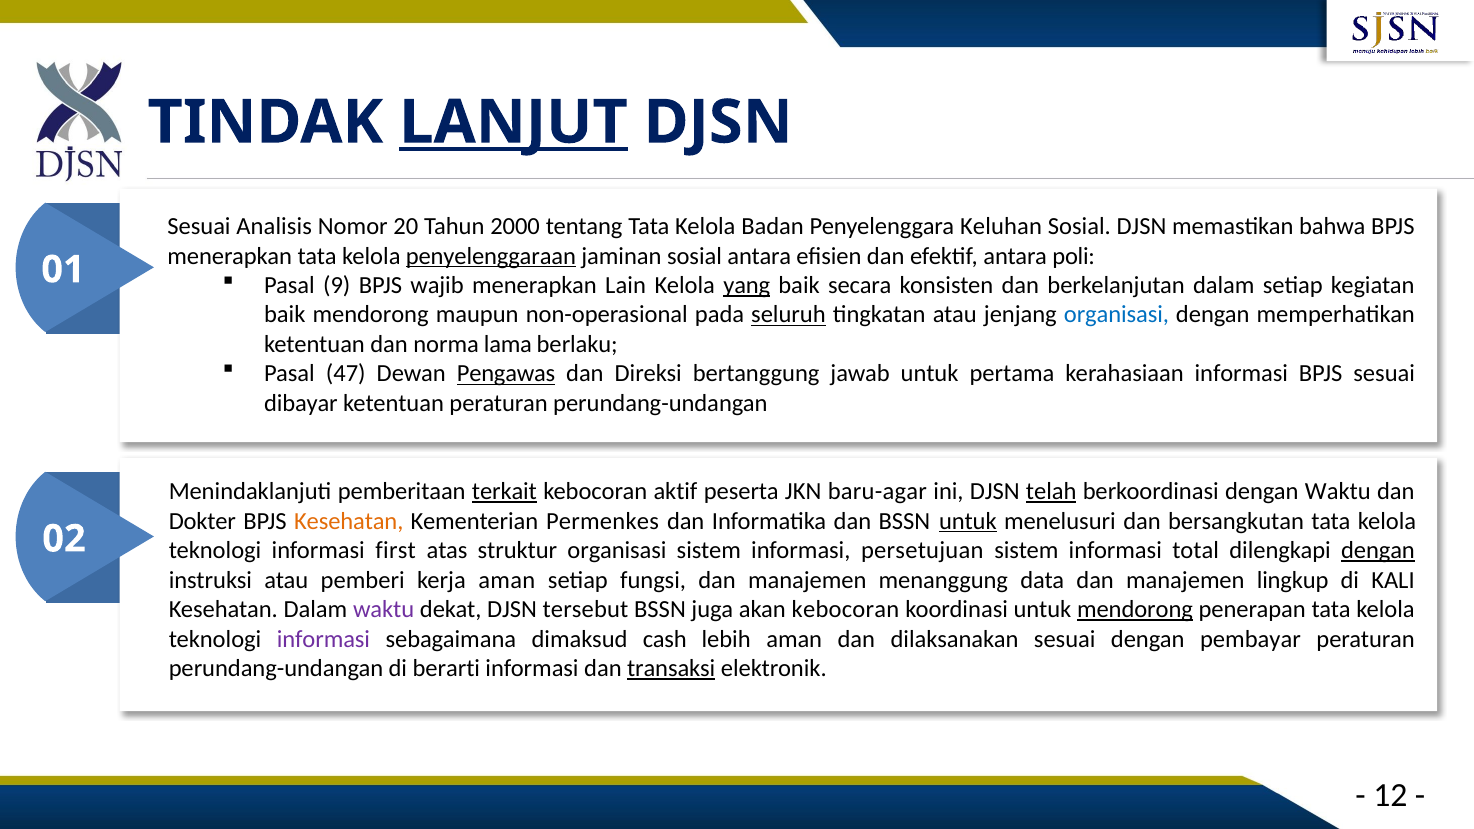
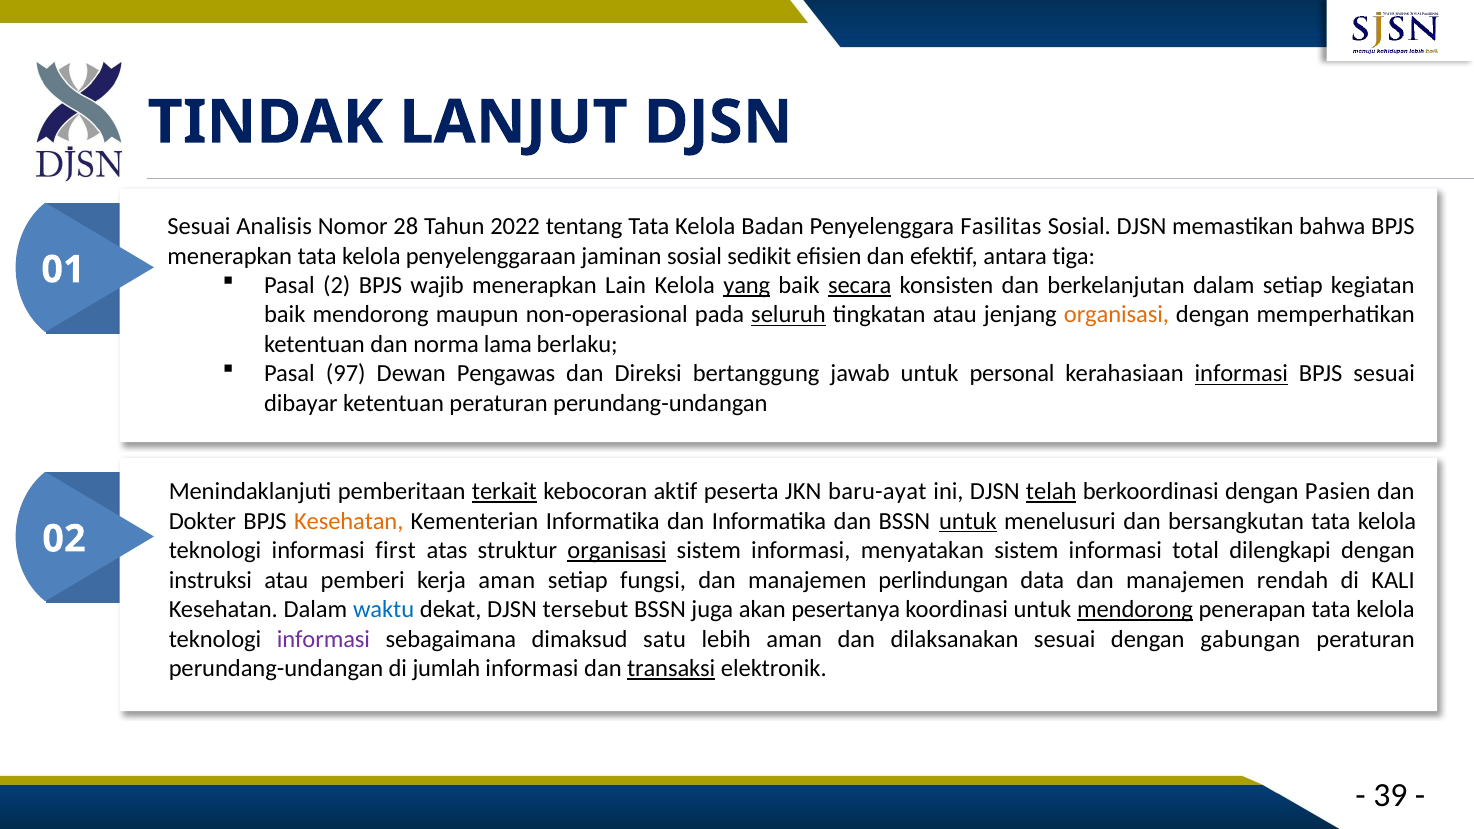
LANJUT underline: present -> none (514, 122)
20: 20 -> 28 (406, 226)
2000: 2000 -> 2022 (515, 226)
Keluhan: Keluhan -> Fasilitas (1001, 226)
penyelenggaraan underline: present -> none (491, 256)
sosial antara: antara -> sedikit (759, 256)
poli: poli -> tiga (1074, 256)
9: 9 -> 2 (337, 285)
secara underline: none -> present (860, 285)
organisasi colour: blue -> orange (1116, 315)
47: 47 -> 97 (346, 374)
Pengawas underline: present -> none (506, 374)
pertama: pertama -> personal (1012, 374)
informasi underline: none -> present (1241, 374)
baru-agar: baru-agar -> baru-ayat (877, 492)
dengan Waktu: Waktu -> Pasien (1338, 492)
Kementerian Permenkes: Permenkes -> Informatika (603, 521)
organisasi underline: none -> present (617, 551)
persetujuan: persetujuan -> menyatakan (922, 551)
dengan underline: present -> none (1378, 551)
menanggung: menanggung -> perlindungan (943, 580)
lingkup: lingkup -> rendah (1293, 580)
waktu colour: purple -> blue (384, 610)
akan kebocoran: kebocoran -> pesertanya (846, 610)
cash: cash -> satu (665, 639)
pembayar: pembayar -> gabungan (1250, 639)
berarti: berarti -> jumlah (446, 668)
12: 12 -> 39 (1390, 795)
